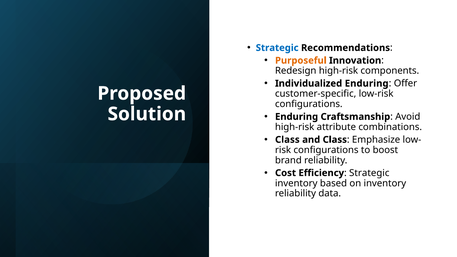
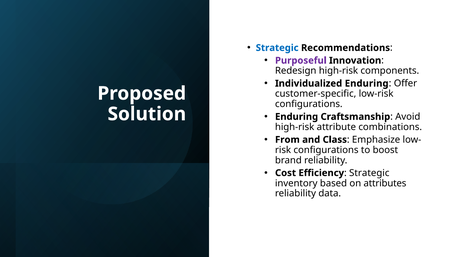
Purposeful colour: orange -> purple (301, 61)
Class: Class -> From (287, 140)
on inventory: inventory -> attributes (385, 183)
